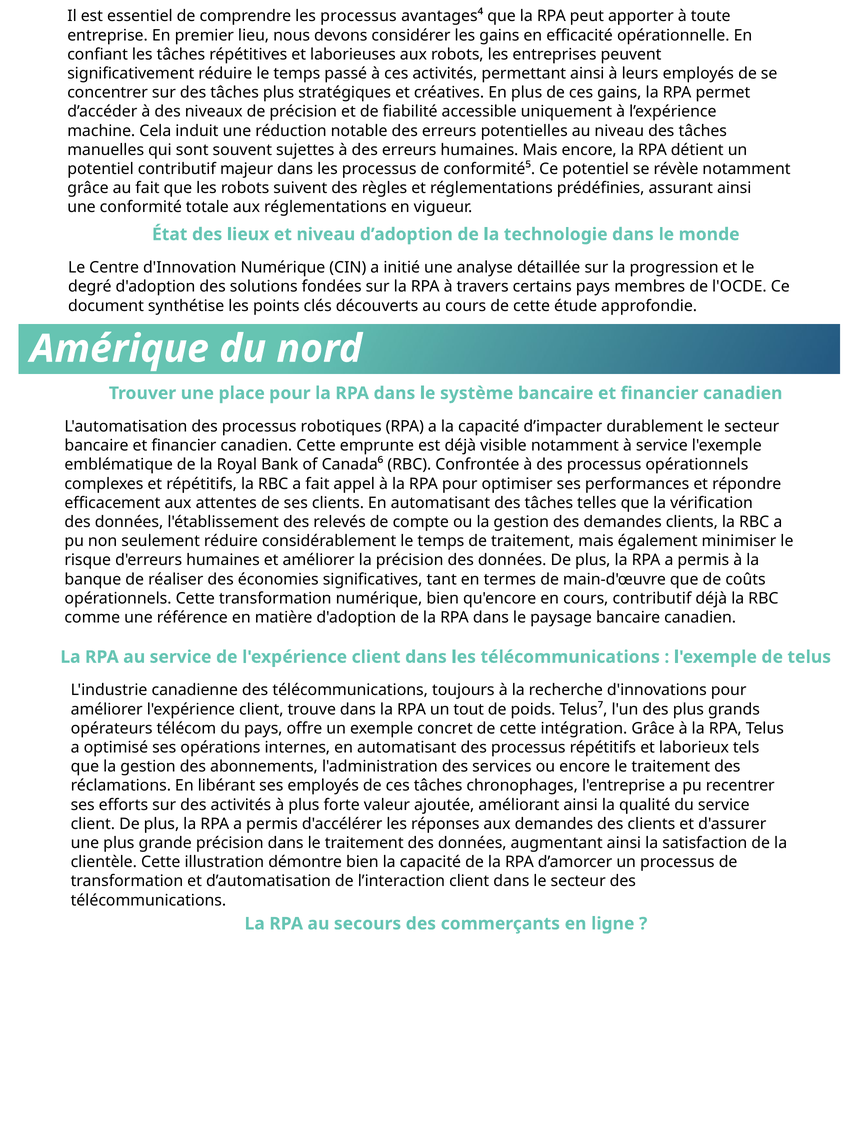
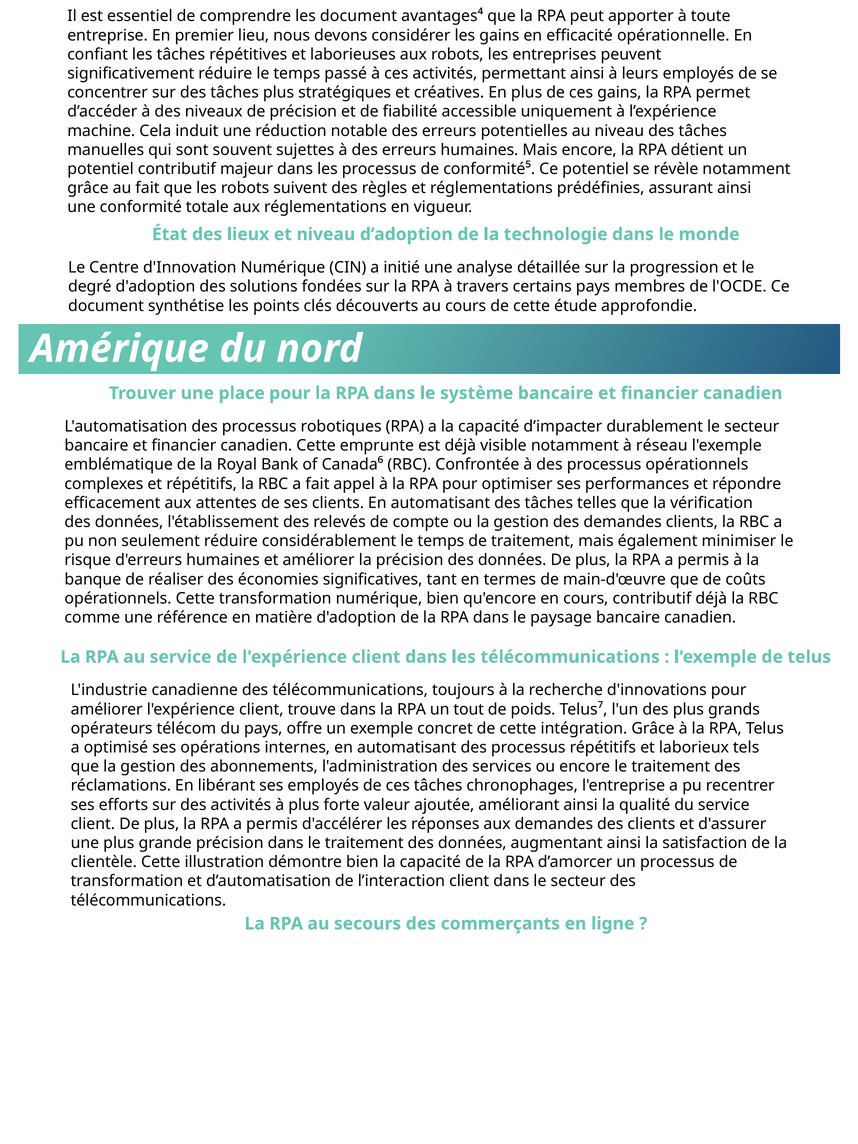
comprendre les processus: processus -> document (358, 16)
à service: service -> réseau (662, 446)
